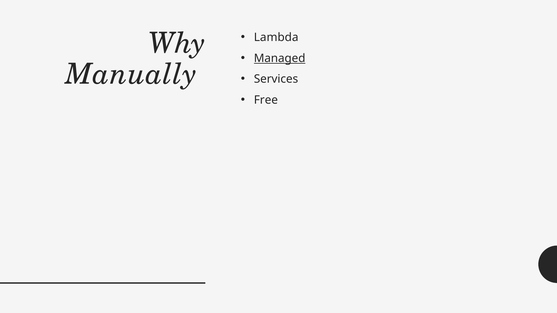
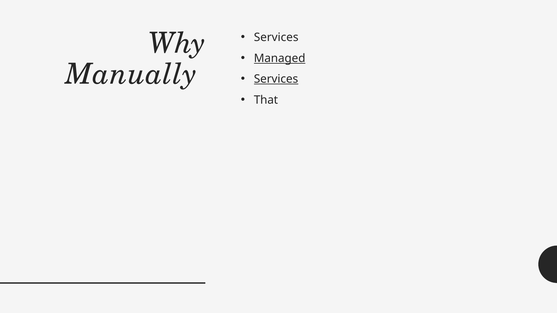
Lambda: Lambda -> Services (276, 38)
Services underline: none -> present (276, 79)
Free: Free -> That (266, 100)
